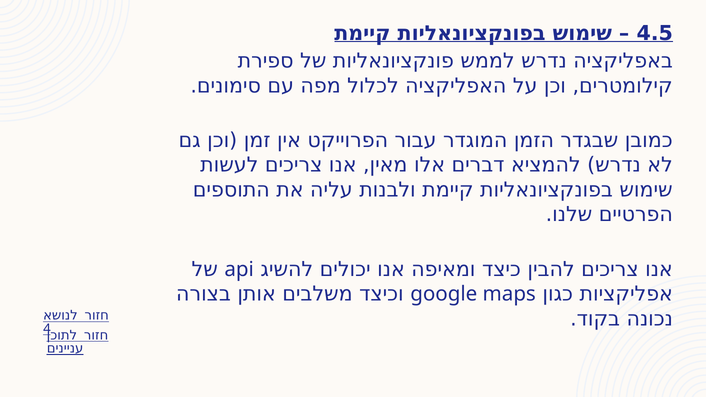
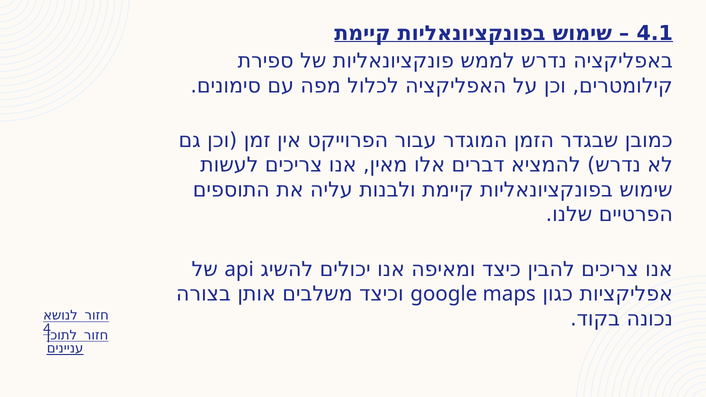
4.5: 4.5 -> 4.1 (655, 34)
